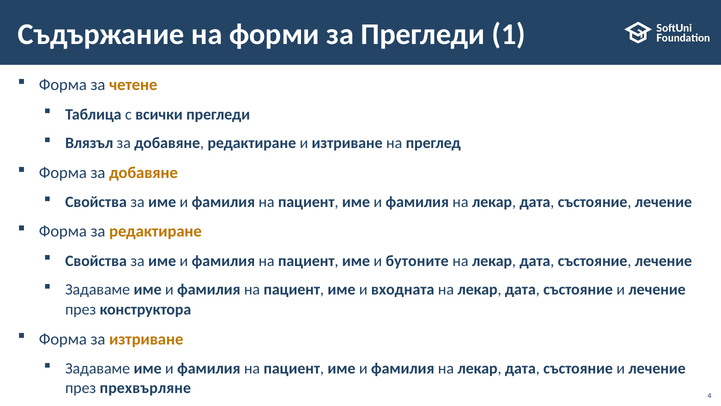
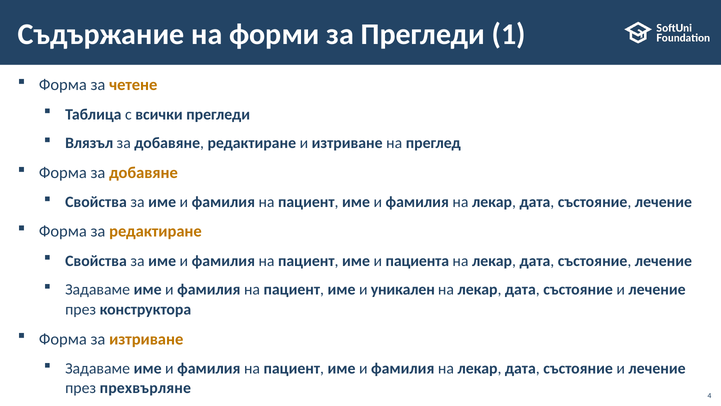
бутоните: бутоните -> пациента (417, 261)
входната: входната -> уникален (403, 289)
